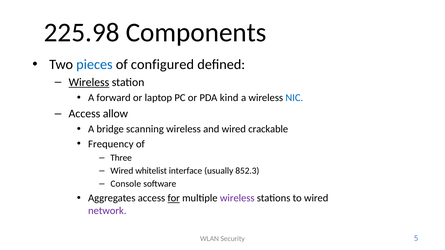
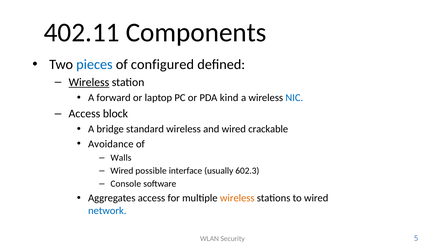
225.98: 225.98 -> 402.11 (82, 32)
allow: allow -> block (115, 114)
scanning: scanning -> standard (145, 129)
Frequency: Frequency -> Avoidance (111, 144)
Three: Three -> Walls (121, 158)
whitelist: whitelist -> possible (151, 171)
852.3: 852.3 -> 602.3 (247, 171)
for underline: present -> none (174, 198)
wireless colour: purple -> orange (237, 198)
network colour: purple -> blue (107, 211)
